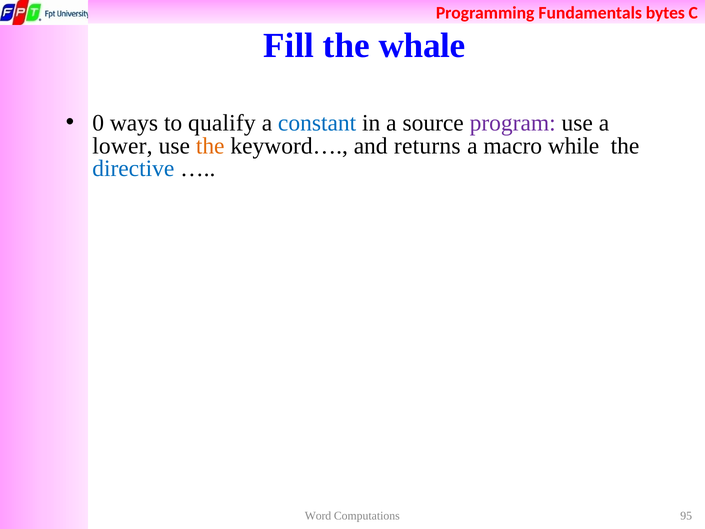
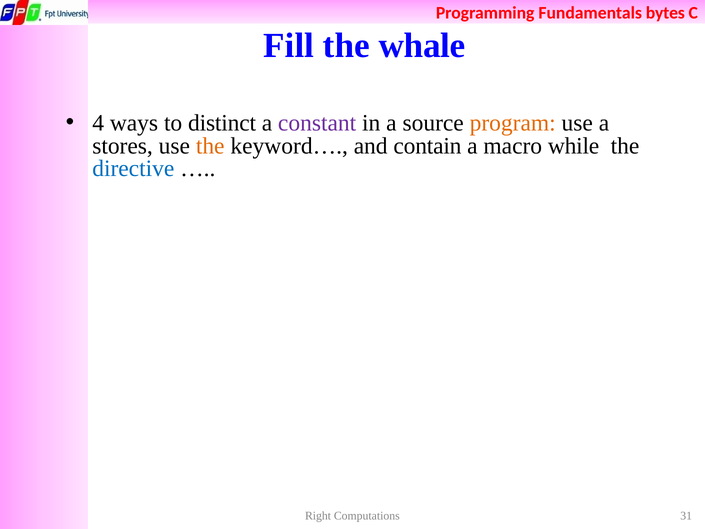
0: 0 -> 4 (98, 123)
qualify: qualify -> distinct (222, 123)
constant colour: blue -> purple (317, 123)
program colour: purple -> orange (513, 123)
lower: lower -> stores (123, 146)
returns: returns -> contain (427, 146)
Word: Word -> Right (318, 515)
95: 95 -> 31 (686, 515)
